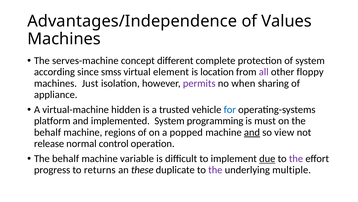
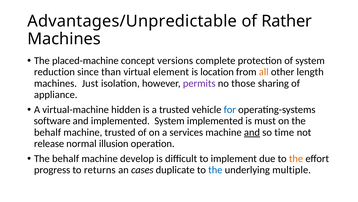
Advantages/Independence: Advantages/Independence -> Advantages/Unpredictable (132, 21)
Values: Values -> Rather (287, 21)
serves-machine: serves-machine -> placed-machine (85, 61)
different: different -> versions (175, 61)
according: according -> reduction (54, 72)
smss: smss -> than (111, 72)
all colour: purple -> orange (264, 72)
floppy: floppy -> length (310, 72)
when: when -> those (243, 83)
platform: platform -> software (52, 121)
System programming: programming -> implemented (215, 121)
machine regions: regions -> trusted (120, 132)
popped: popped -> services (186, 132)
view: view -> time (284, 132)
control: control -> illusion (114, 143)
variable: variable -> develop (137, 158)
due underline: present -> none (267, 158)
the colour: purple -> orange (296, 158)
these: these -> cases (142, 170)
the colour: purple -> blue (215, 170)
